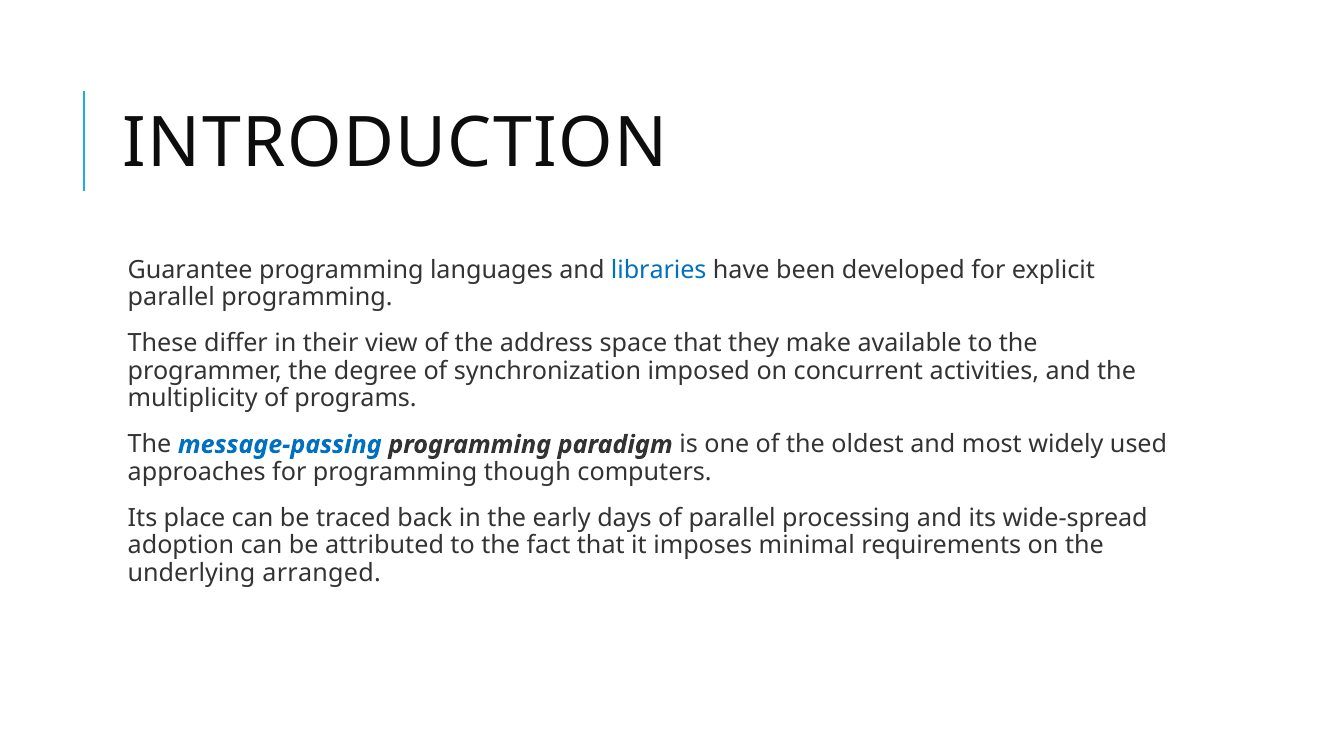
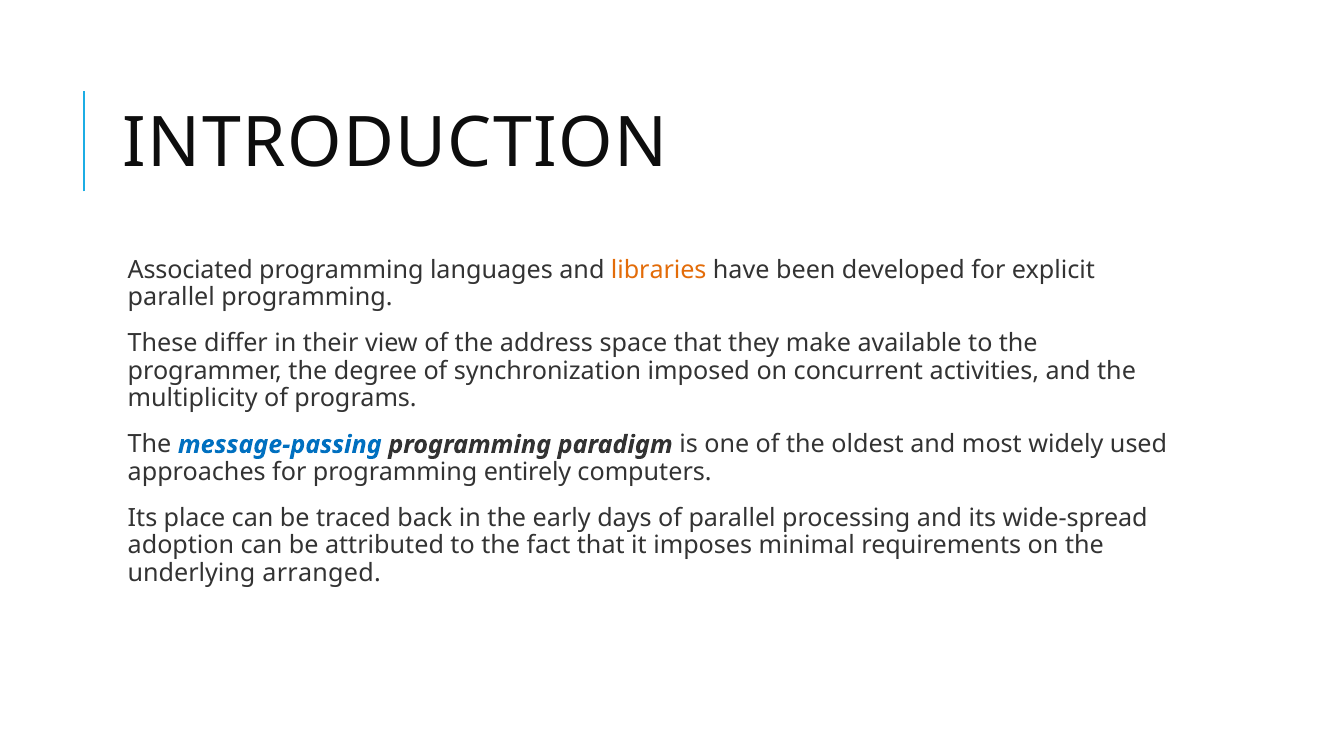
Guarantee: Guarantee -> Associated (190, 270)
libraries colour: blue -> orange (659, 270)
though: though -> entirely (528, 472)
